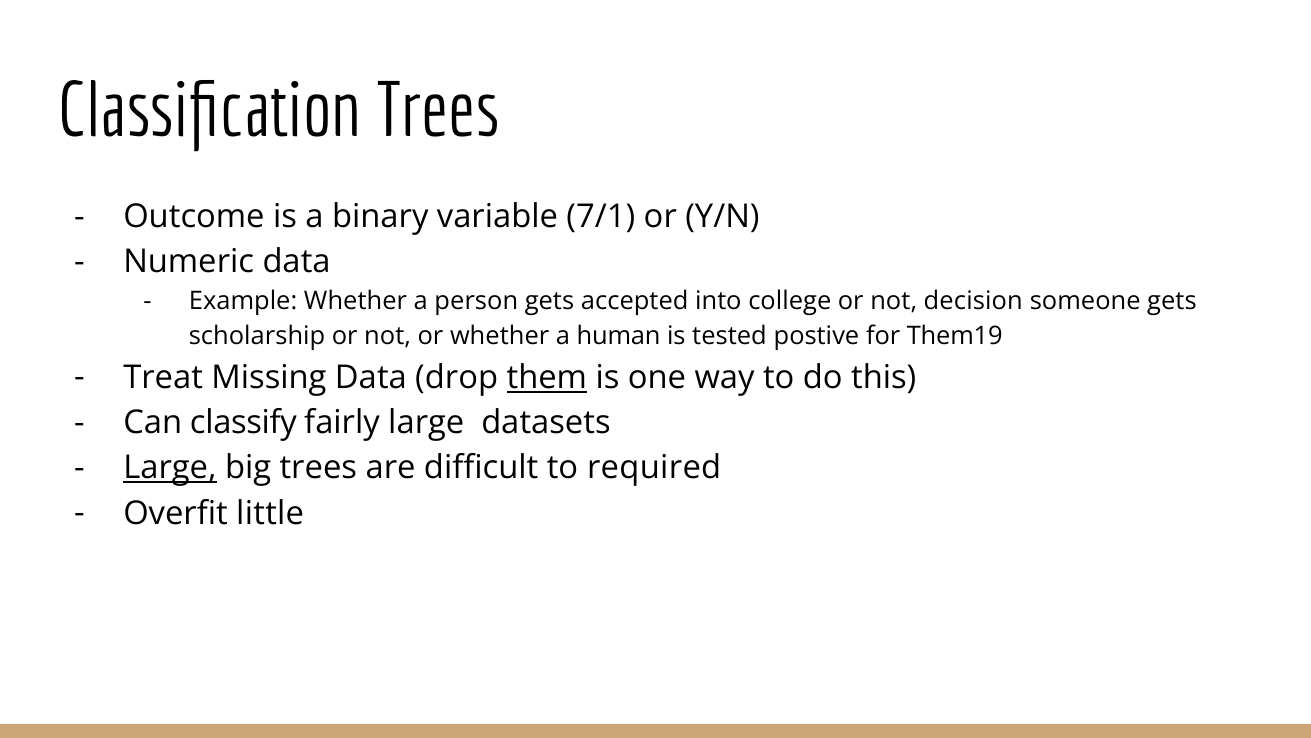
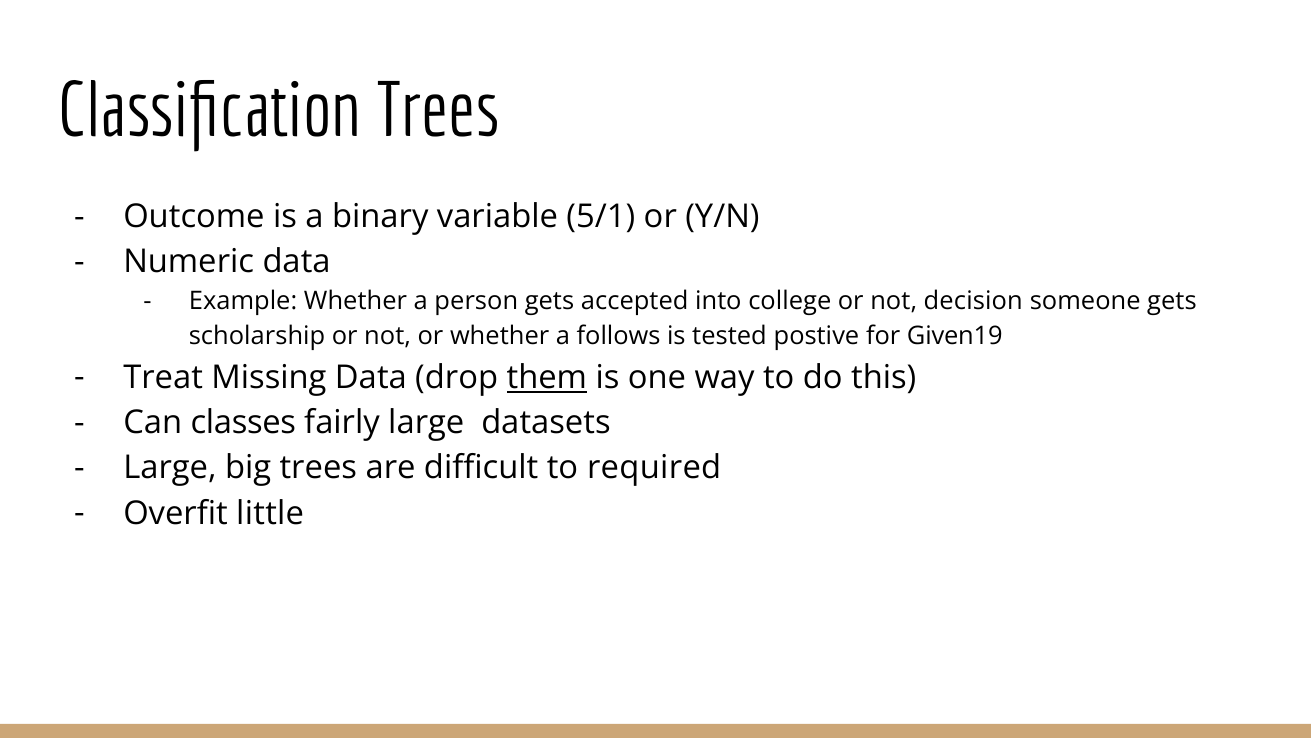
7/1: 7/1 -> 5/1 (601, 217)
human: human -> follows (619, 336)
Them19: Them19 -> Given19 (955, 336)
classify: classify -> classes (243, 423)
Large underline: present -> none (170, 468)
